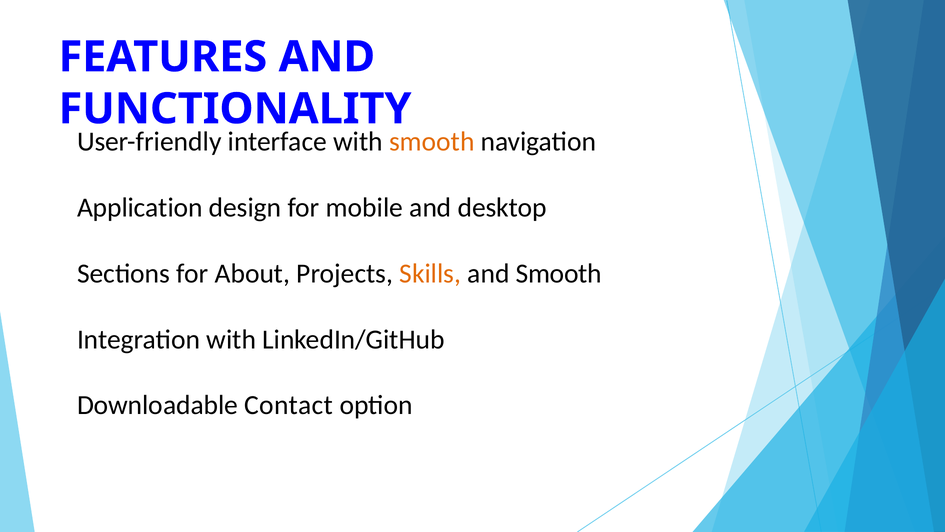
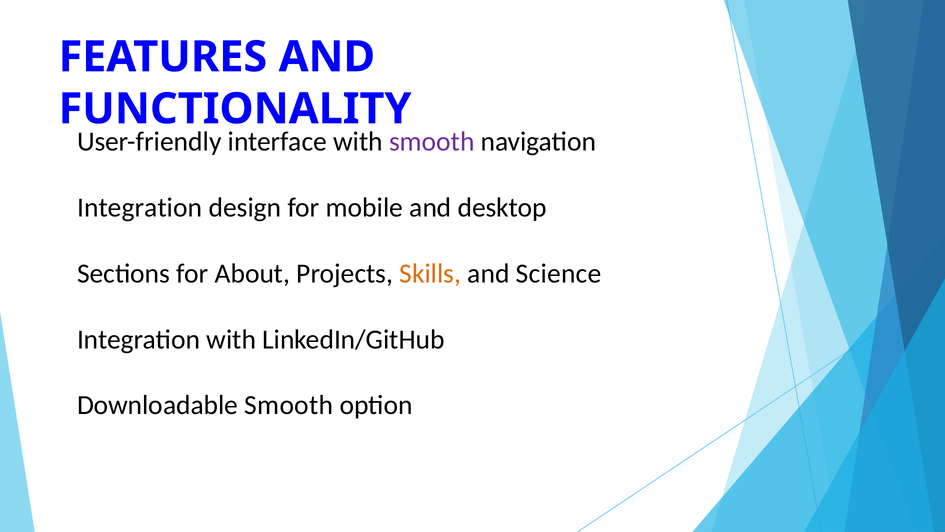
smooth colour: orange -> purple (432, 142)
Application: Application -> Integration (140, 208)
and Smooth: Smooth -> Science (559, 273)
Downloadable Contact: Contact -> Smooth (289, 405)
